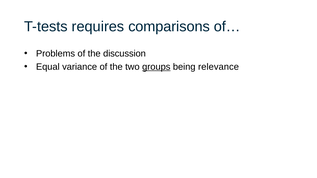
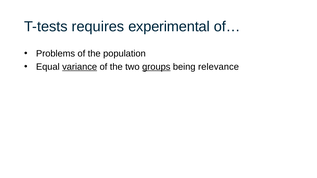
comparisons: comparisons -> experimental (169, 27)
discussion: discussion -> population (124, 54)
variance underline: none -> present (80, 67)
